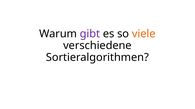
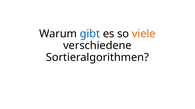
gibt colour: purple -> blue (90, 34)
